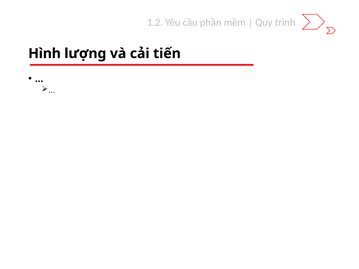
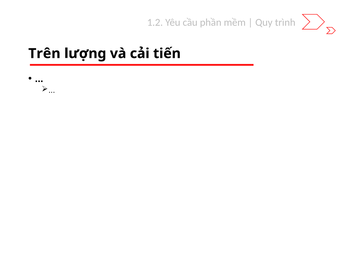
Hình: Hình -> Trên (44, 54)
